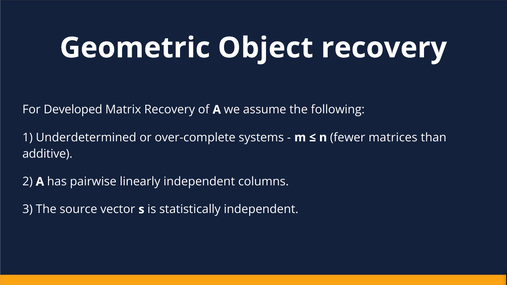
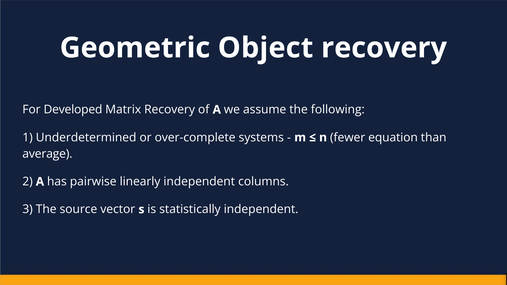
matrices: matrices -> equation (393, 137)
additive: additive -> average (47, 154)
